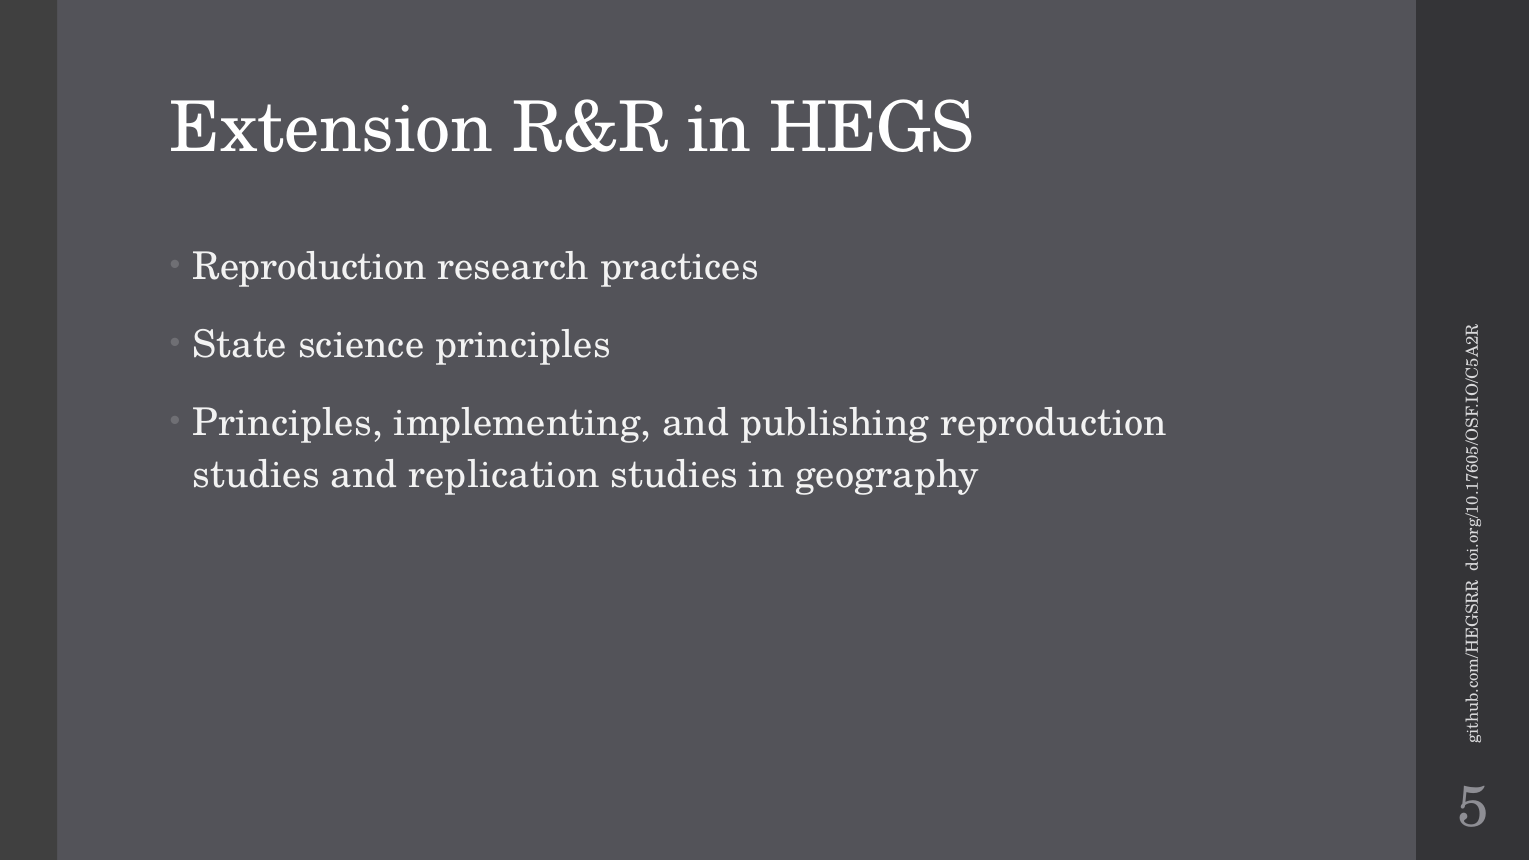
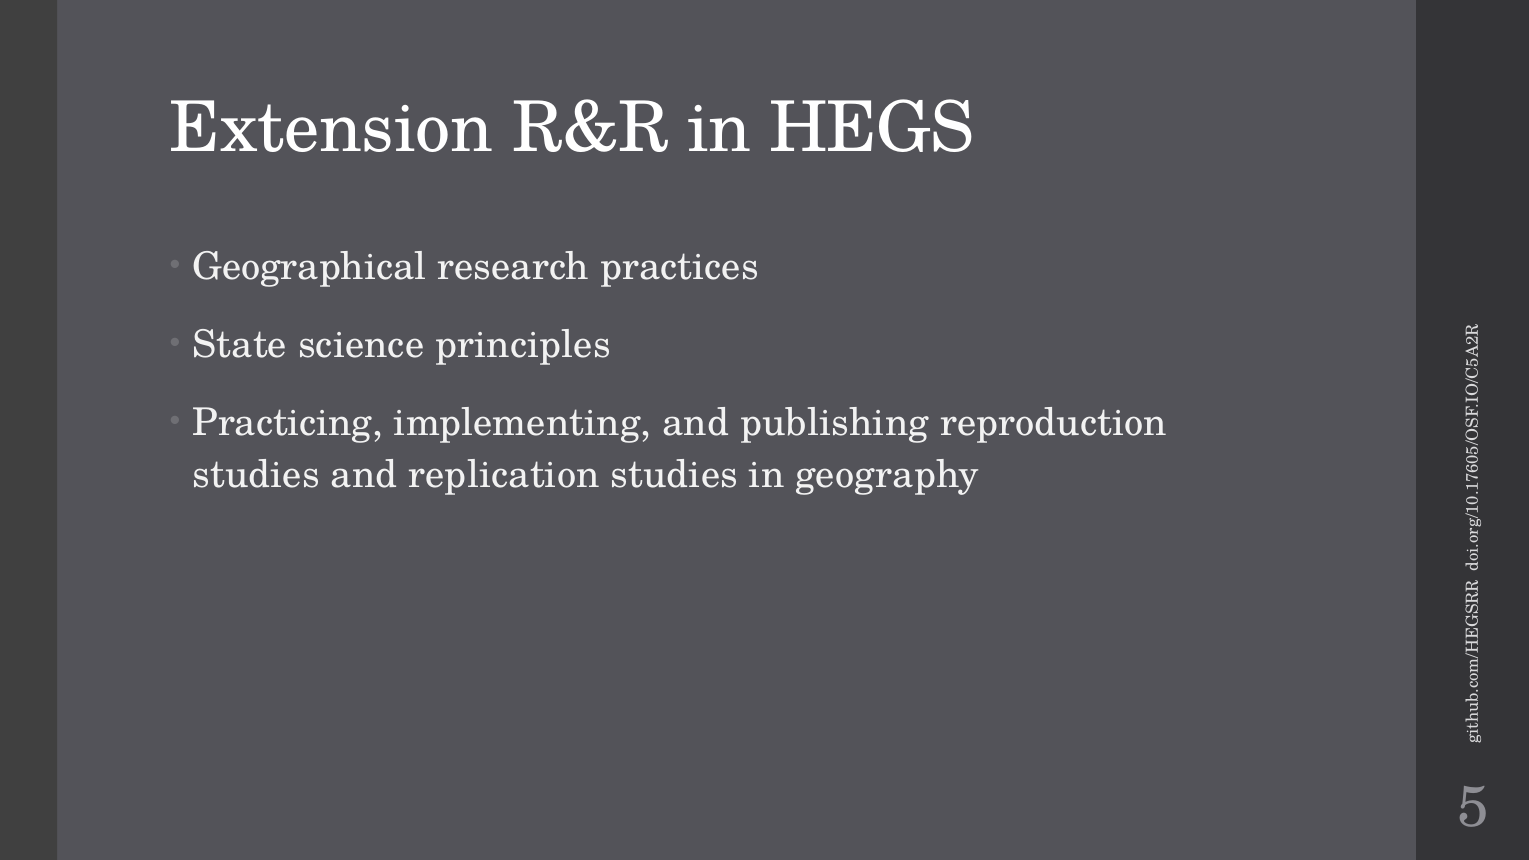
Reproduction: Reproduction -> Geographical (310, 267)
Principles: Principles -> Practicing (288, 423)
